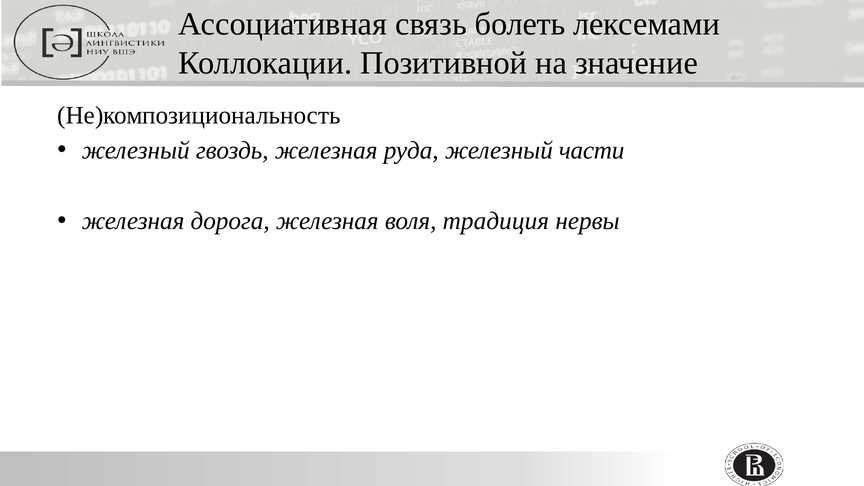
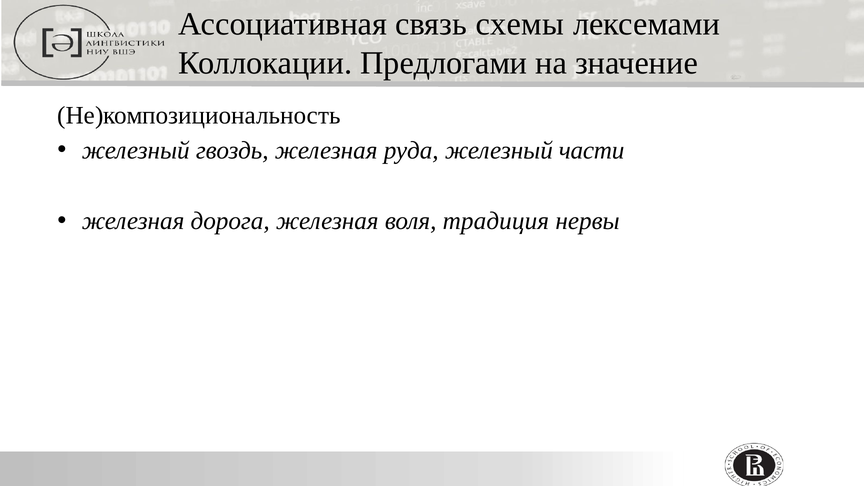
болеть: болеть -> схемы (520, 24)
Позитивной: Позитивной -> Предлогами (444, 63)
